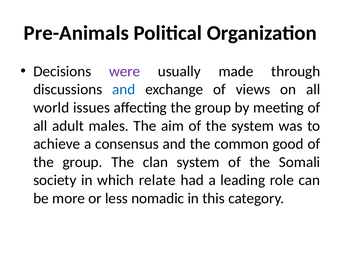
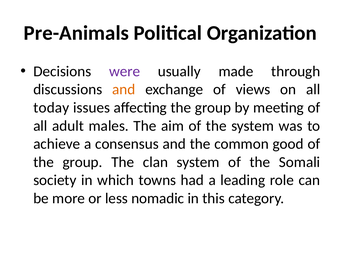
and colour: blue -> orange (124, 90)
world: world -> today (51, 108)
relate: relate -> towns (157, 181)
